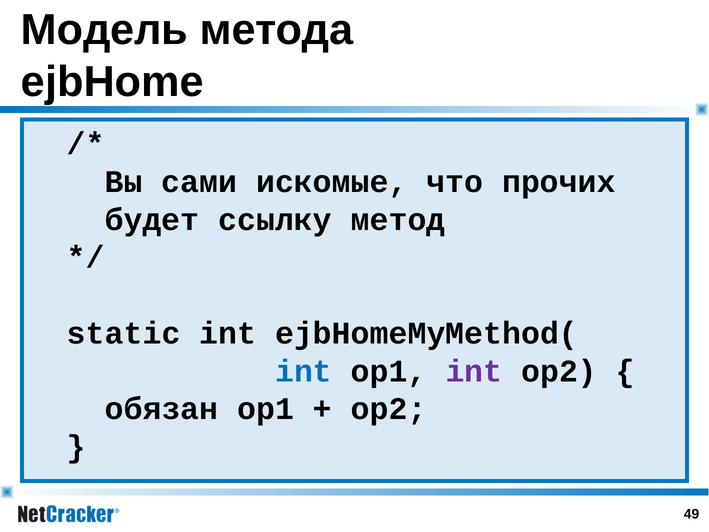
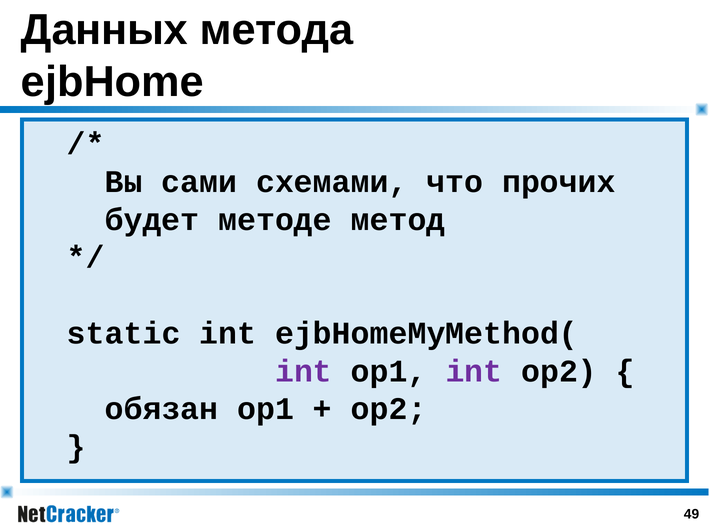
Модель: Модель -> Данных (104, 30)
искомые: искомые -> схемами (332, 182)
ссылку: ссылку -> методе (275, 220)
int colour: blue -> purple (304, 371)
